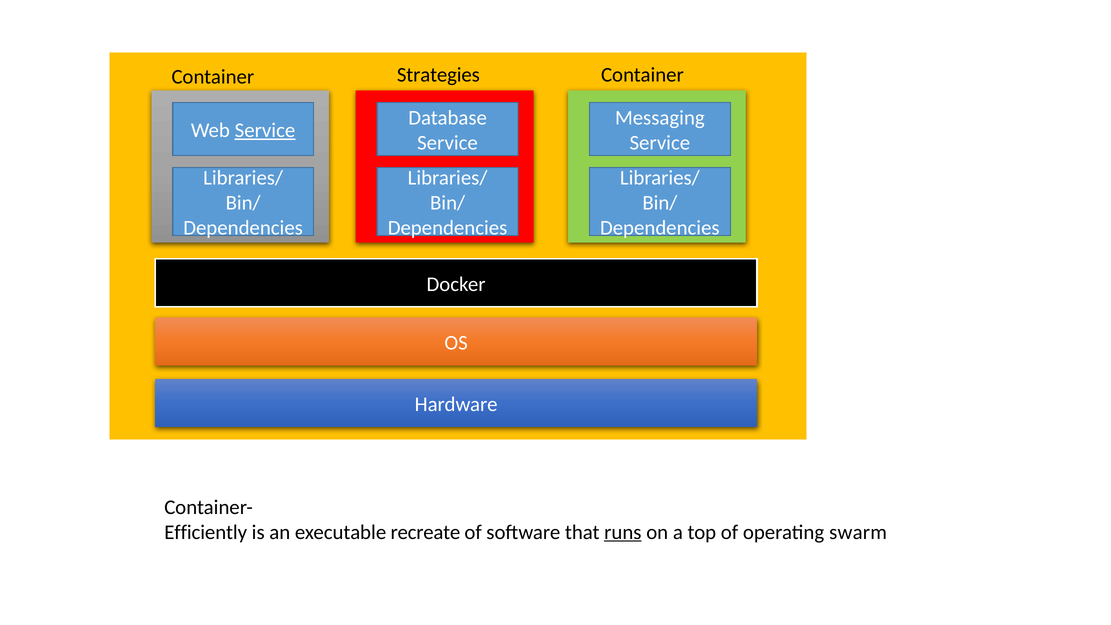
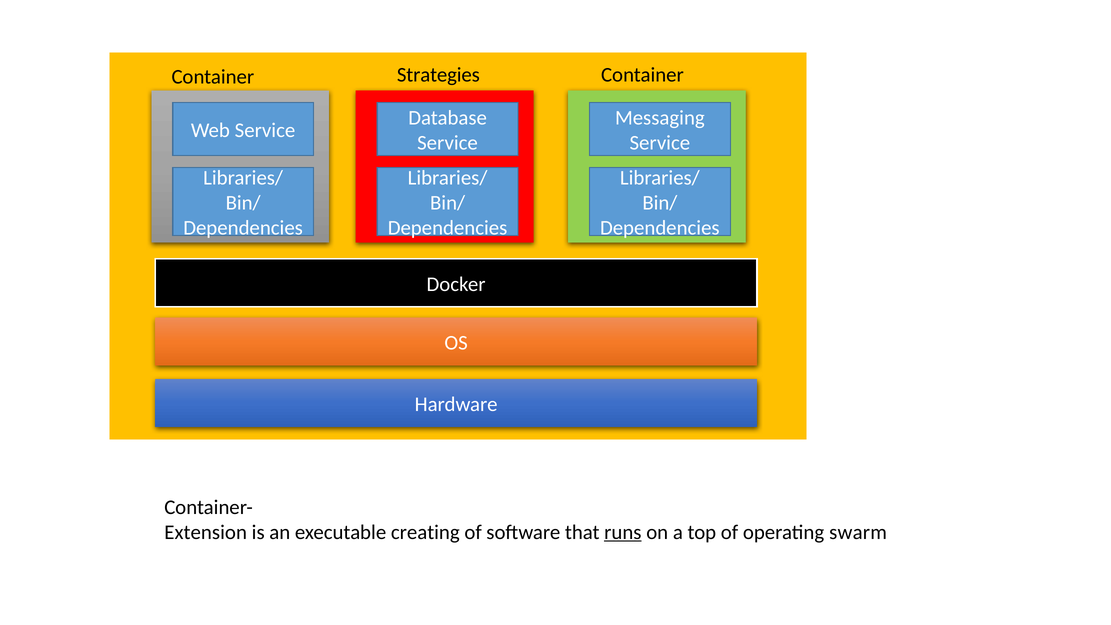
Service underline: present -> none (265, 130)
Efficiently: Efficiently -> Extension (206, 532)
recreate: recreate -> creating (425, 532)
